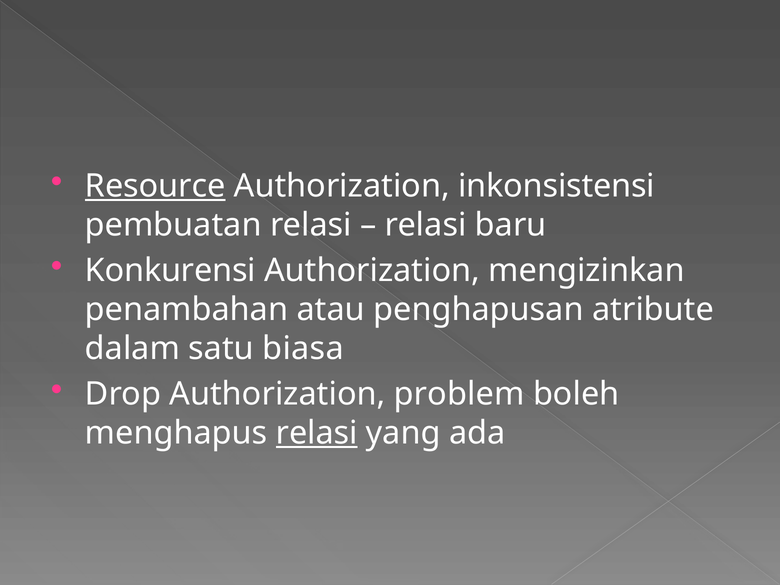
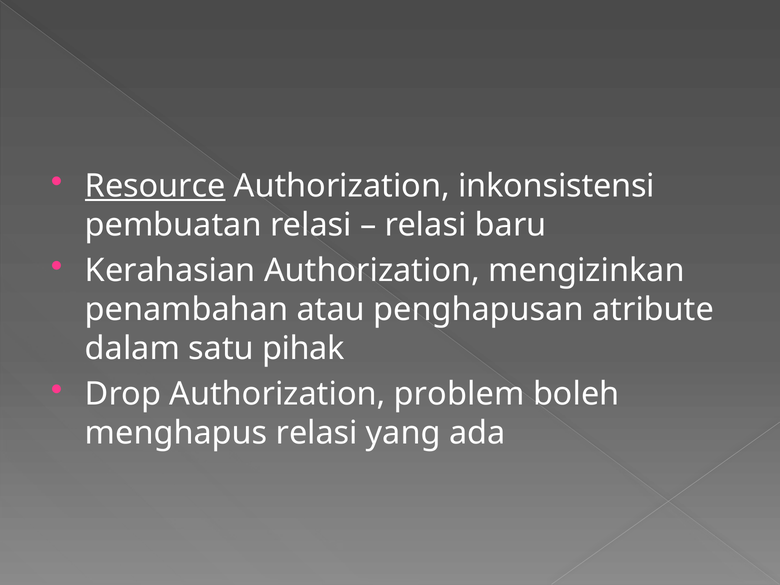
Konkurensi: Konkurensi -> Kerahasian (170, 271)
biasa: biasa -> pihak (303, 349)
relasi underline: present -> none (317, 433)
